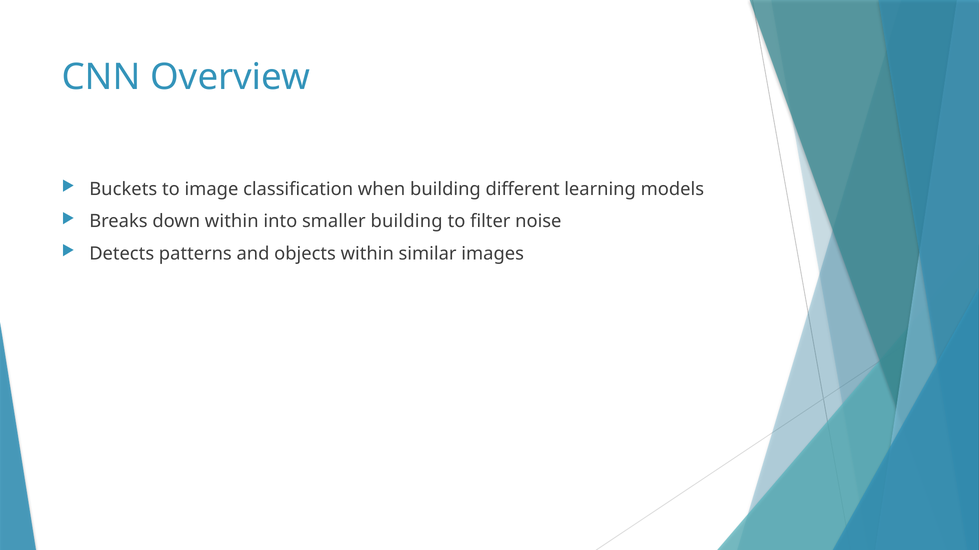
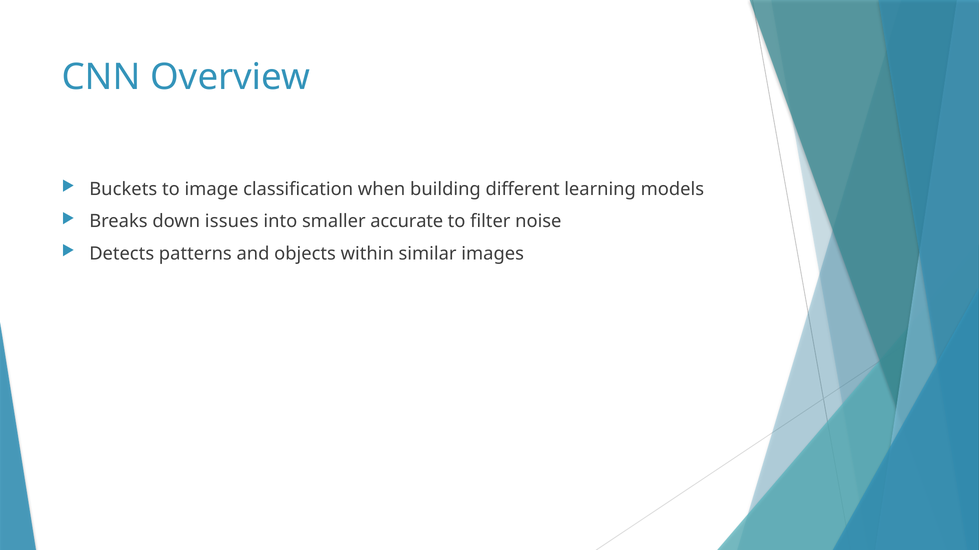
down within: within -> issues (232, 222)
smaller building: building -> accurate (407, 222)
